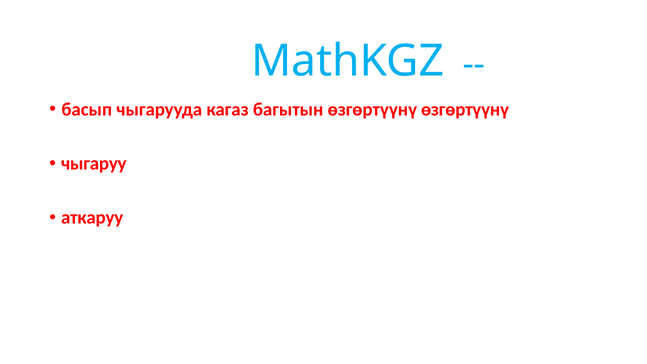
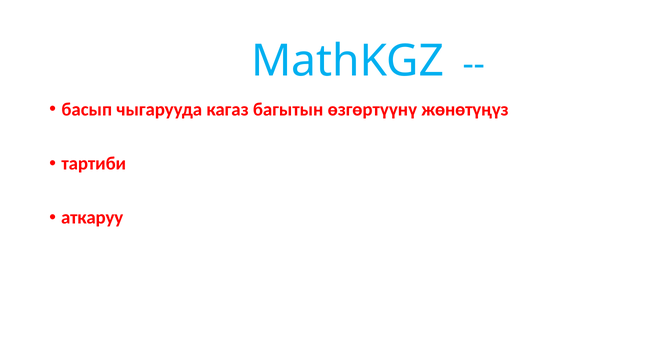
өзгөртүүнү өзгөртүүнү: өзгөртүүнү -> жөнөтүңүз (465, 109)
чыгаруу: чыгаруу -> тартиби (94, 164)
